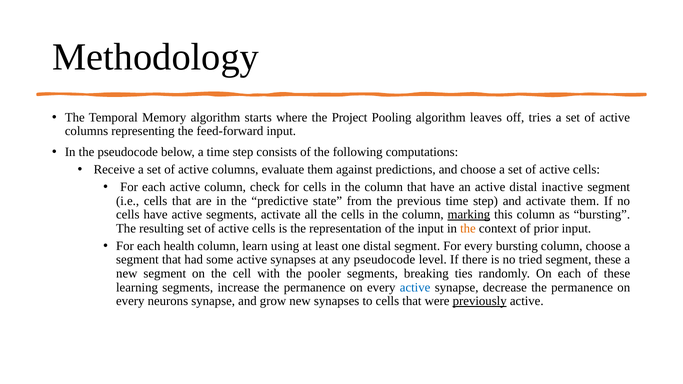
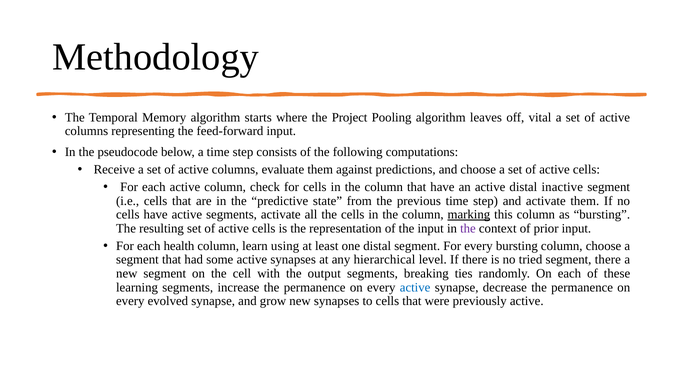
tries: tries -> vital (540, 117)
the colour: orange -> purple (468, 229)
any pseudocode: pseudocode -> hierarchical (384, 260)
segment these: these -> there (608, 260)
pooler: pooler -> output (324, 274)
neurons: neurons -> evolved (168, 301)
previously underline: present -> none (480, 301)
